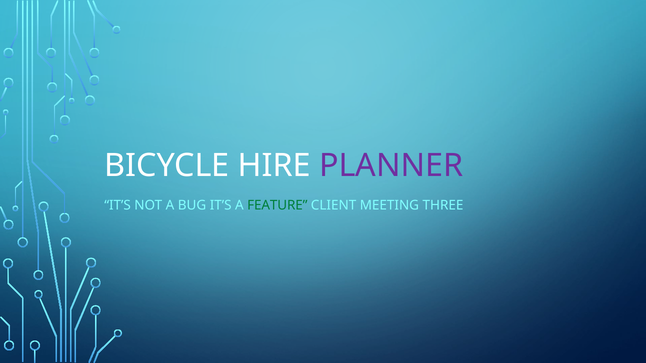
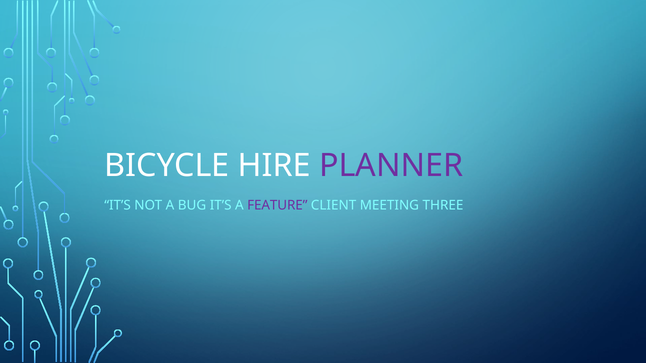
FEATURE colour: green -> purple (277, 206)
